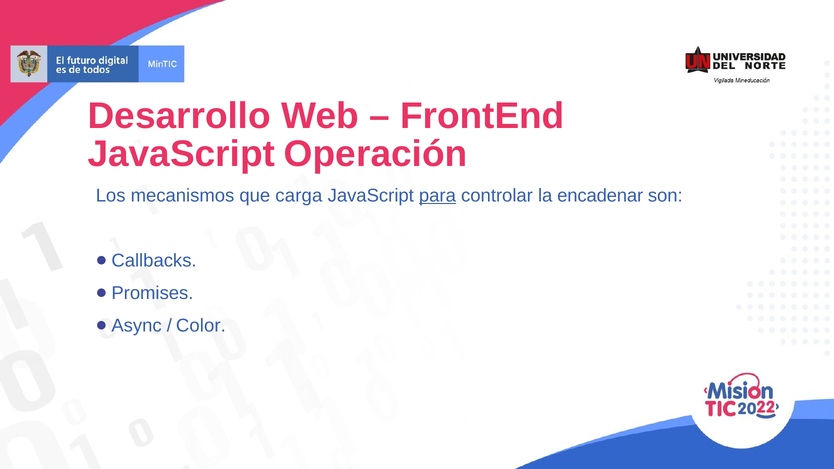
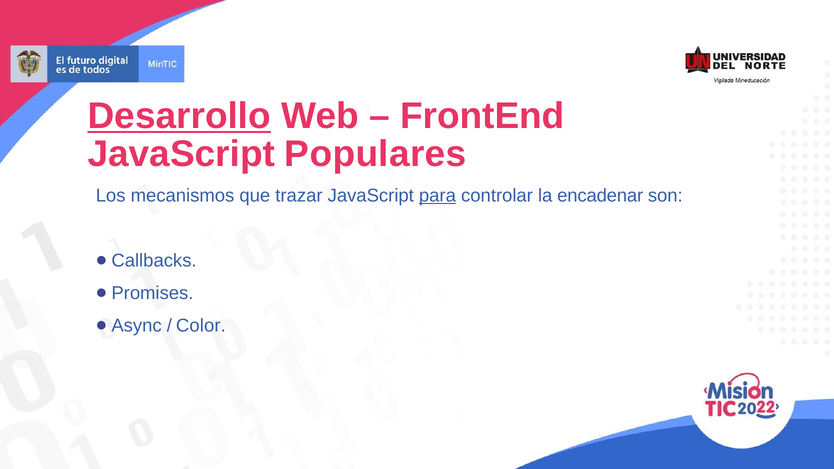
Desarrollo underline: none -> present (179, 116)
Operación: Operación -> Populares (375, 154)
carga: carga -> trazar (299, 196)
